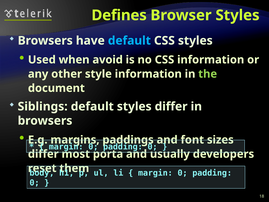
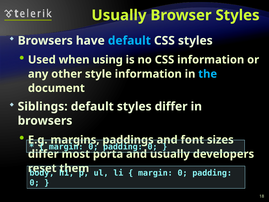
Defines: Defines -> Usually (119, 15)
avoid: avoid -> using (108, 60)
the colour: light green -> light blue (208, 74)
